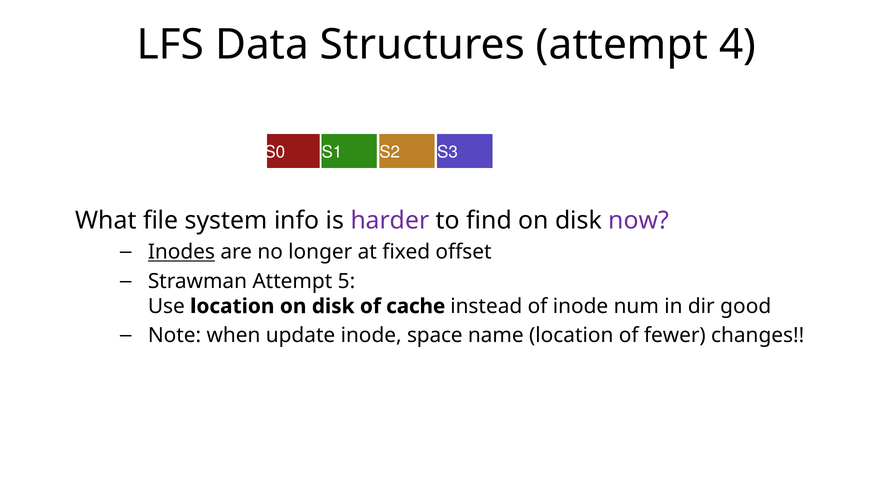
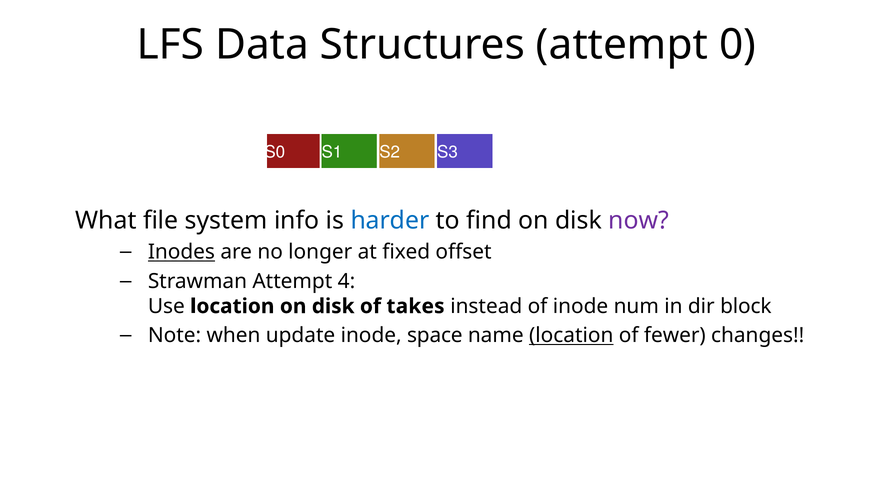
4: 4 -> 0 (738, 45)
harder colour: purple -> blue (390, 221)
5: 5 -> 4 (346, 281)
cache: cache -> takes (416, 306)
good: good -> block (746, 306)
location underline: none -> present (571, 336)
